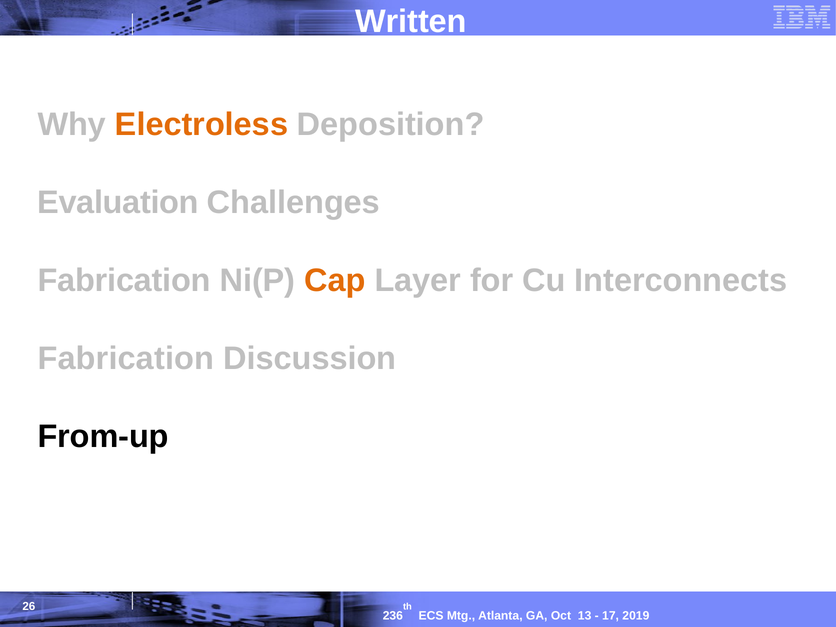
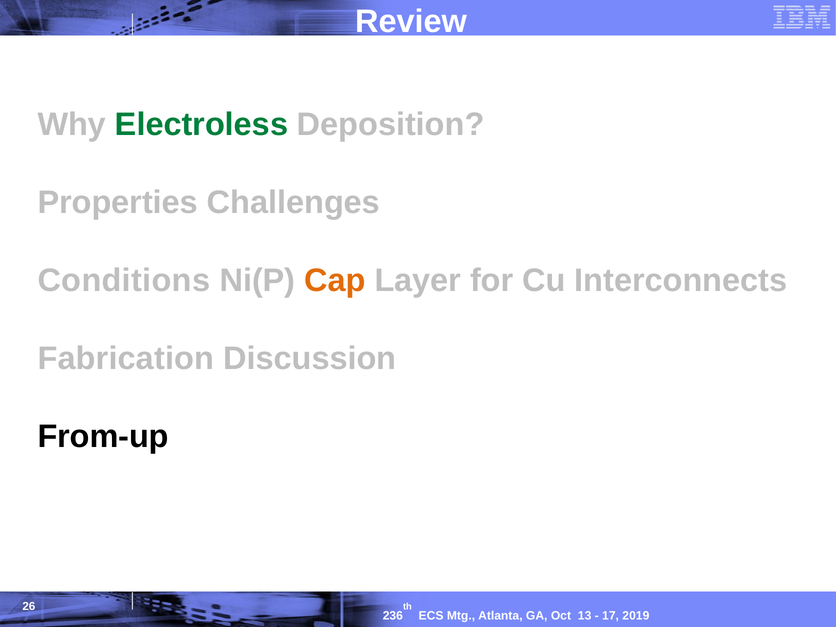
Written: Written -> Review (411, 22)
Electroless colour: orange -> green (202, 125)
Evaluation: Evaluation -> Properties (118, 203)
Fabrication: Fabrication -> Conditions (124, 281)
